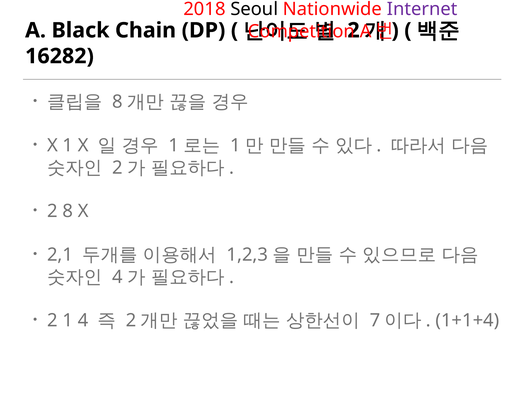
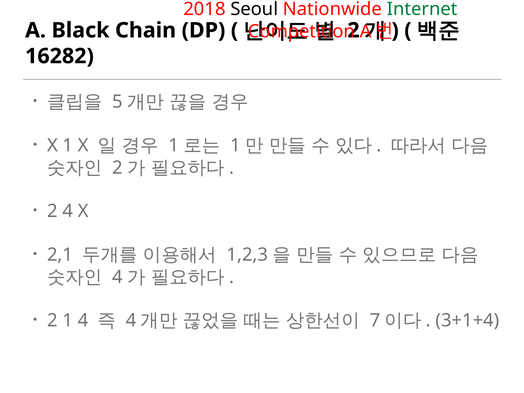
Internet colour: purple -> green (422, 9)
8: 8 -> 5 (117, 102)
2 8: 8 -> 4 (68, 211)
2: 2 -> 4 (131, 321)
1+1+4: 1+1+4 -> 3+1+4 (467, 321)
